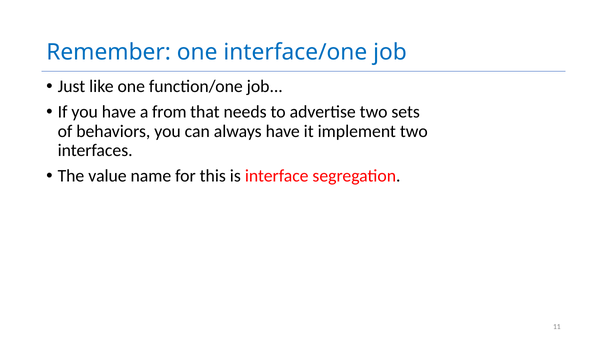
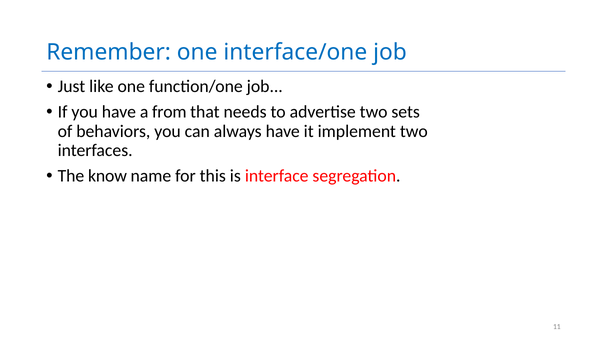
value: value -> know (108, 176)
